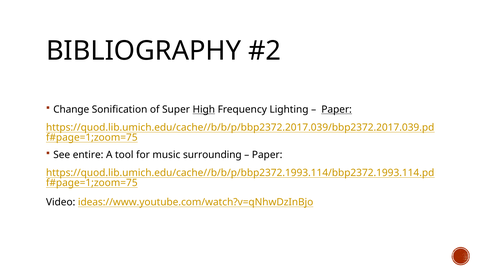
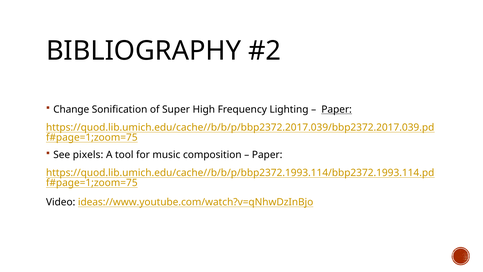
High underline: present -> none (204, 109)
entire: entire -> pixels (88, 155)
surrounding: surrounding -> composition (212, 155)
